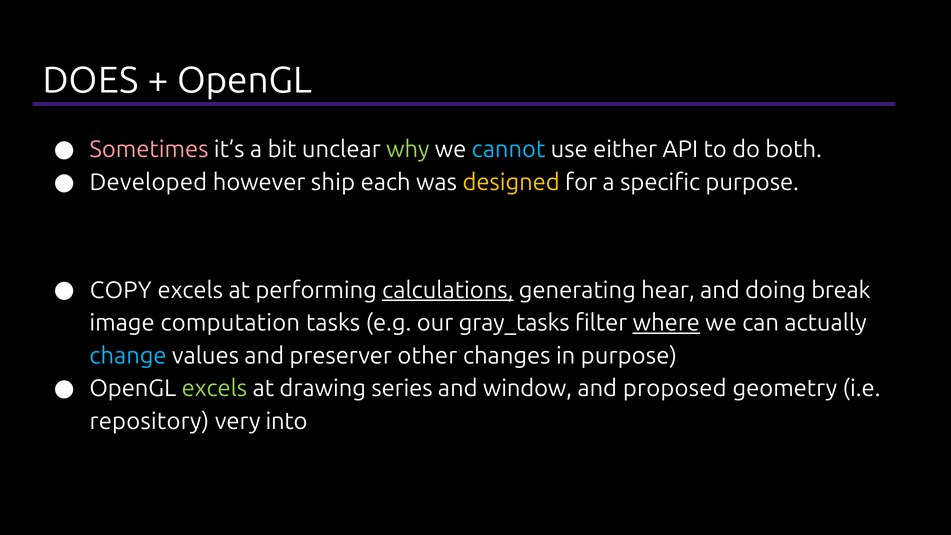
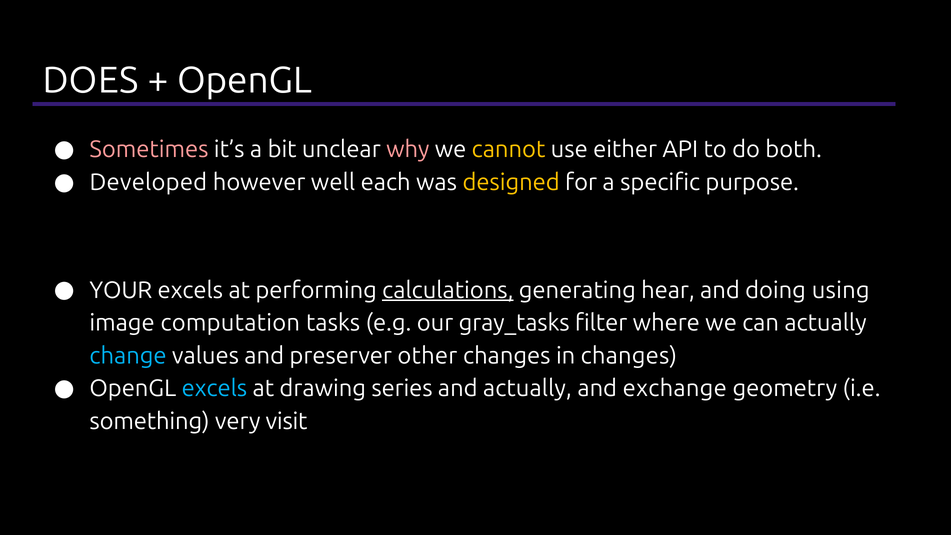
why colour: light green -> pink (408, 150)
cannot colour: light blue -> yellow (509, 150)
ship: ship -> well (333, 182)
COPY: COPY -> YOUR (121, 290)
break: break -> using (841, 290)
where underline: present -> none (666, 323)
in purpose: purpose -> changes (629, 356)
excels colour: light green -> light blue (214, 389)
and window: window -> actually (527, 389)
proposed: proposed -> exchange (675, 389)
repository: repository -> something (150, 421)
into: into -> visit (287, 421)
